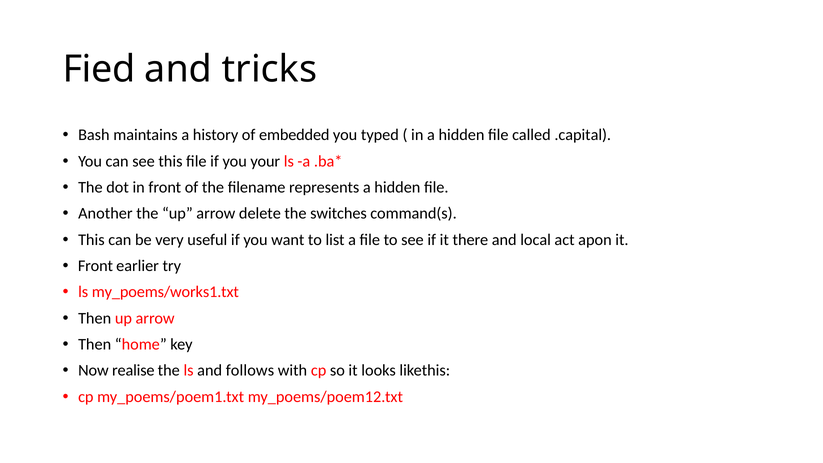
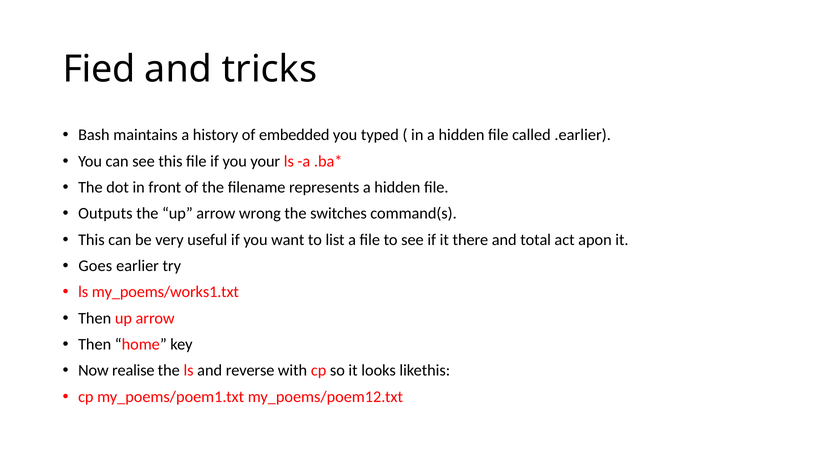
.capital: .capital -> .earlier (583, 135)
Another: Another -> Outputs (105, 214)
delete: delete -> wrong (260, 214)
local: local -> total (536, 240)
Front: Front -> Goes (95, 266)
follows: follows -> reverse (250, 371)
